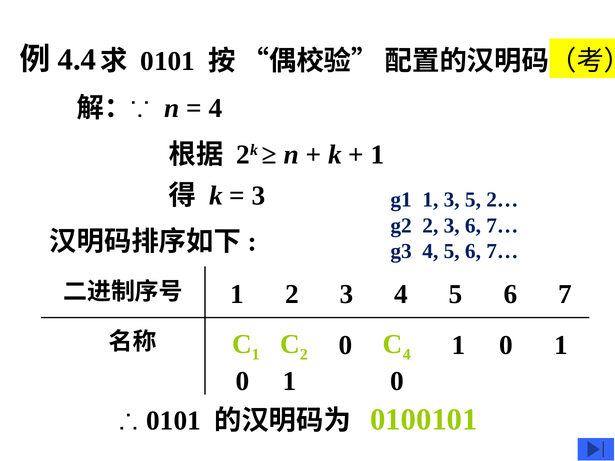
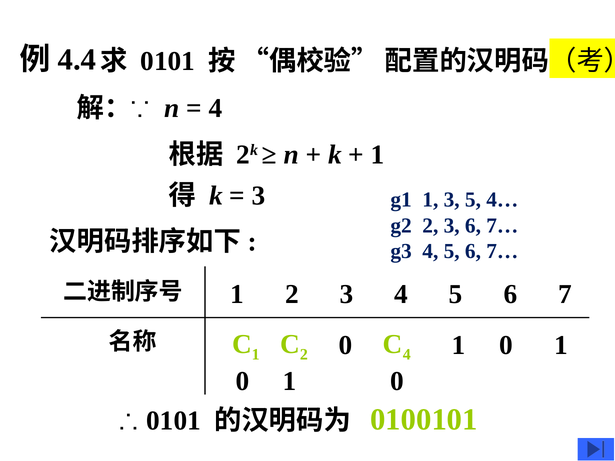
2…: 2… -> 4… (502, 200)
